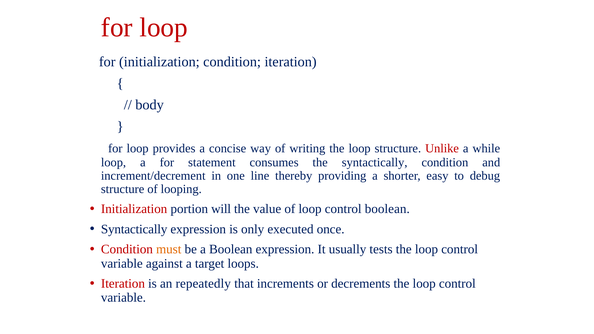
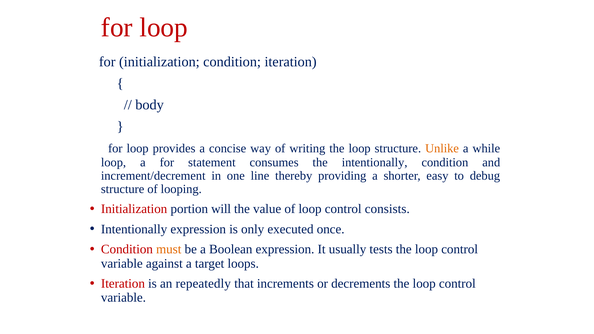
Unlike colour: red -> orange (442, 149)
the syntactically: syntactically -> intentionally (375, 162)
control boolean: boolean -> consists (387, 209)
Syntactically: Syntactically -> Intentionally (134, 229)
